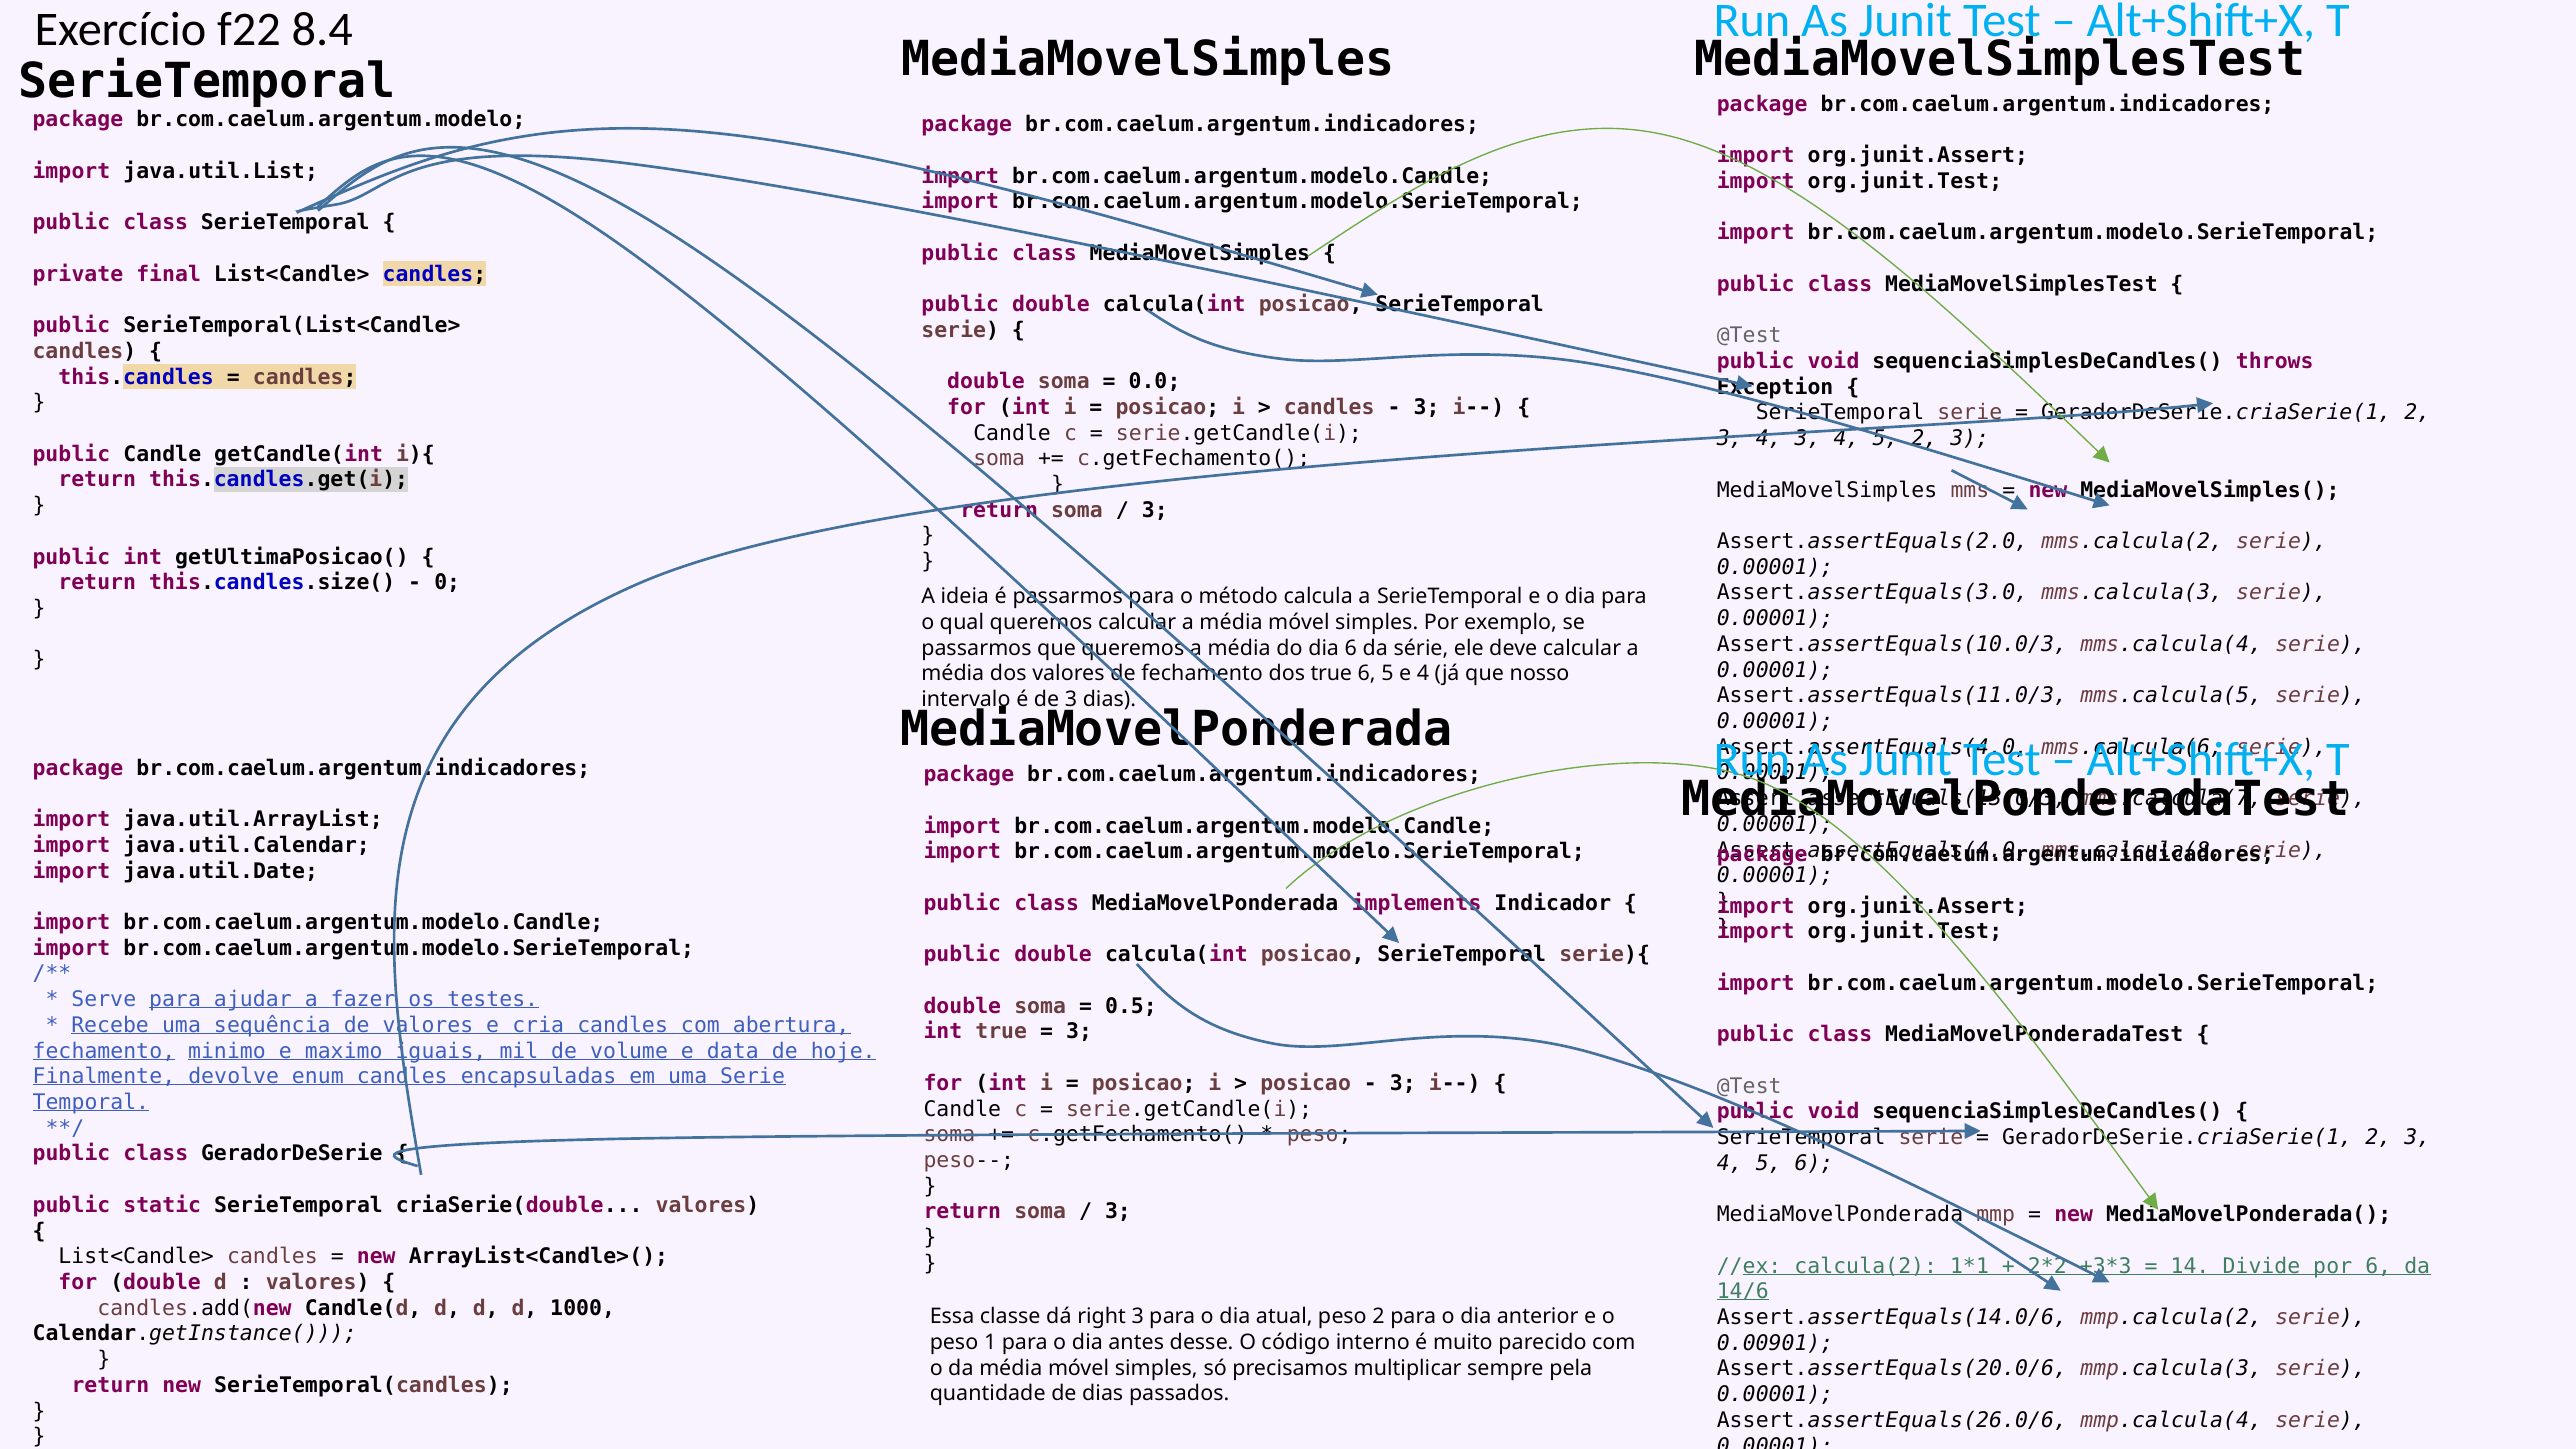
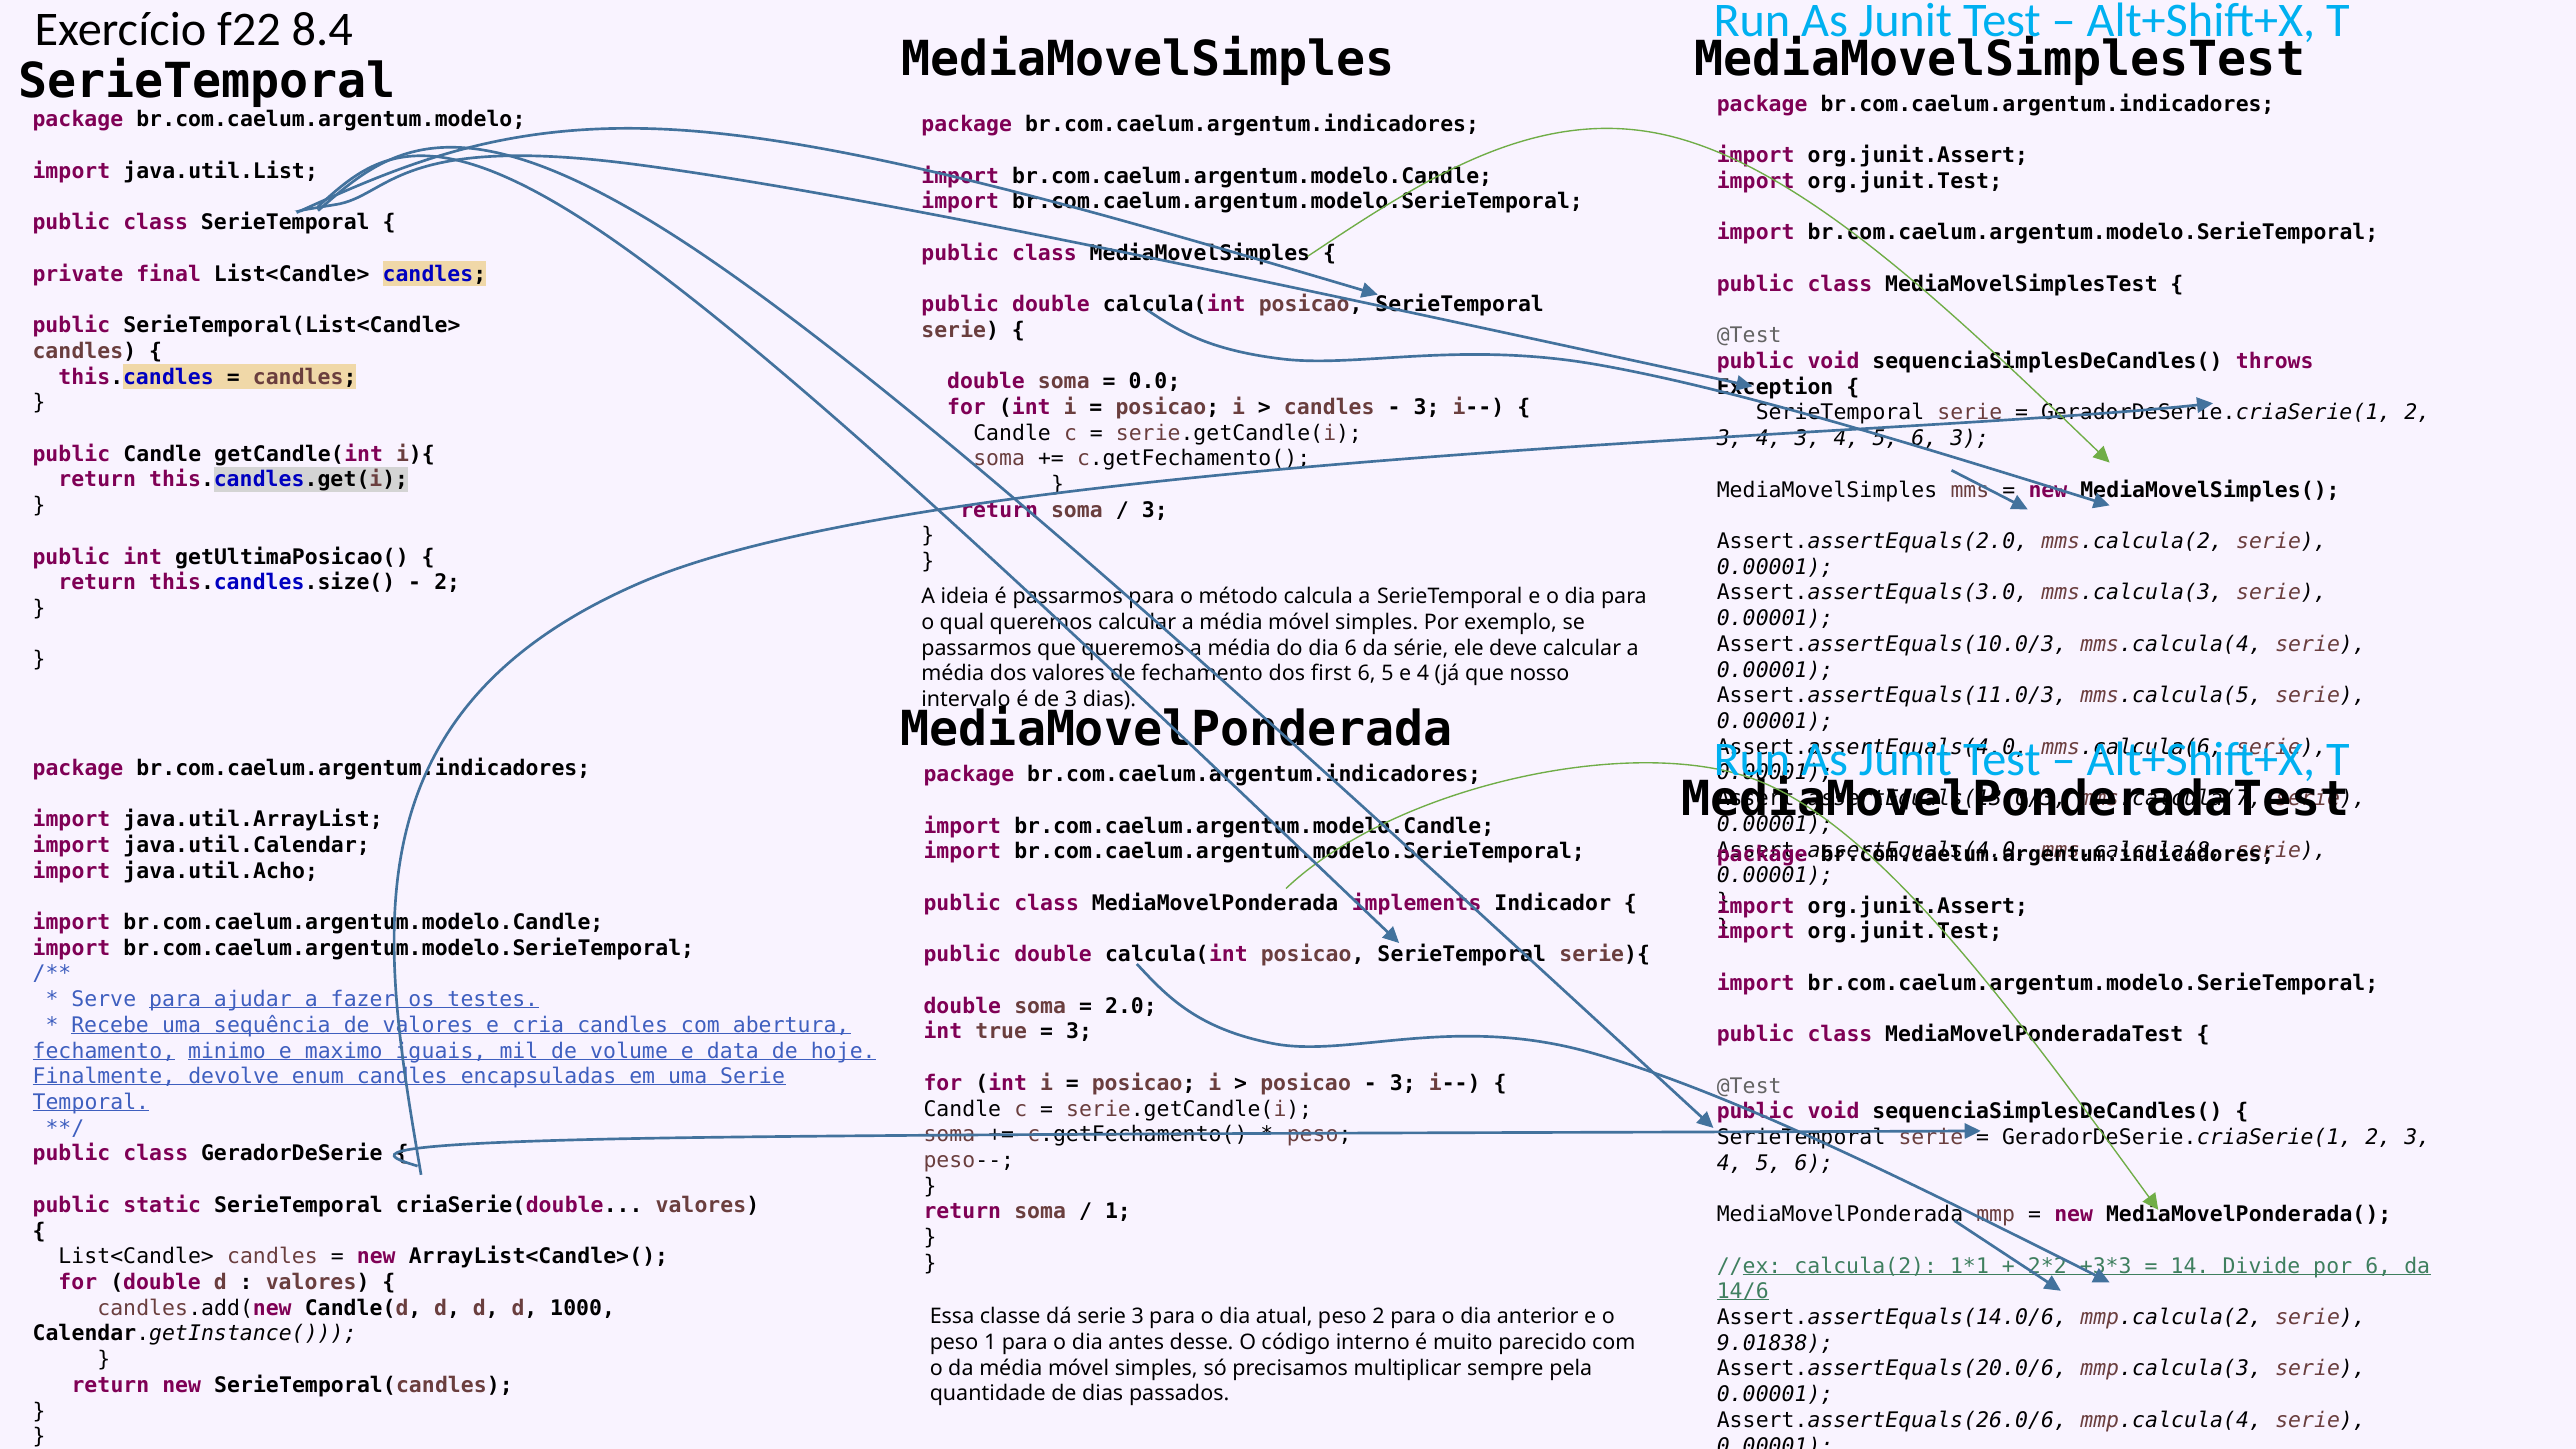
2: 2 -> 6 (1924, 439)
0: 0 -> 2 (447, 583)
dos true: true -> first (1331, 674)
java.util.Date: java.util.Date -> java.util.Acho (221, 871)
0.5: 0.5 -> 2.0 (1131, 1006)
3: 3 -> 1 (1118, 1212)
dá right: right -> serie (1102, 1317)
0.00901: 0.00901 -> 9.01838 (1775, 1343)
